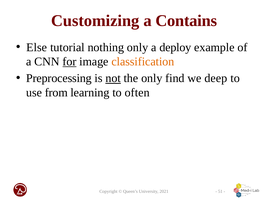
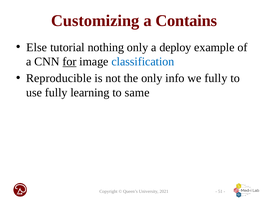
classification colour: orange -> blue (143, 62)
Preprocessing: Preprocessing -> Reproducible (59, 78)
not underline: present -> none (113, 78)
find: find -> info (175, 78)
we deep: deep -> fully (216, 78)
use from: from -> fully (56, 93)
often: often -> same (137, 93)
